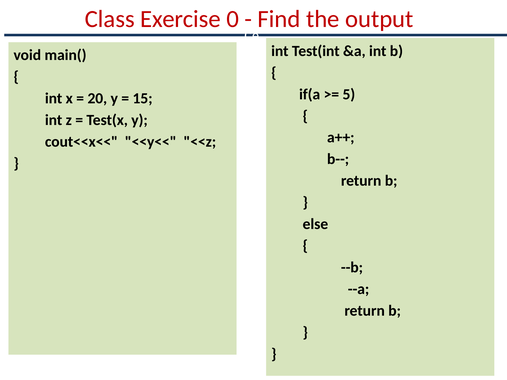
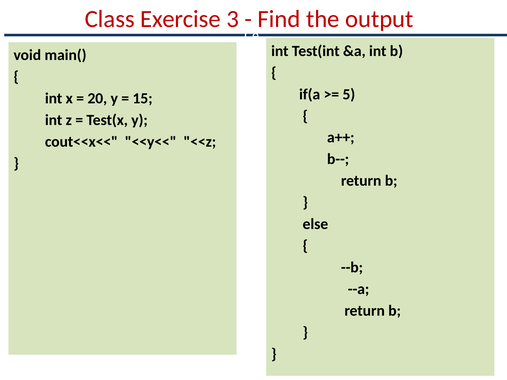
0: 0 -> 3 (233, 19)
